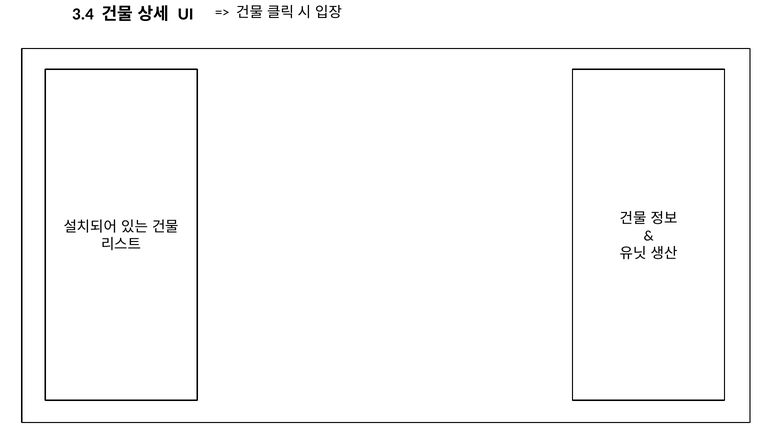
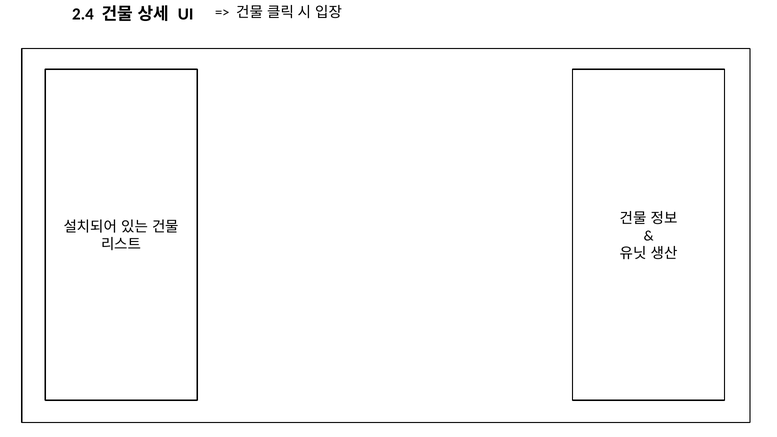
3.4: 3.4 -> 2.4 (83, 14)
